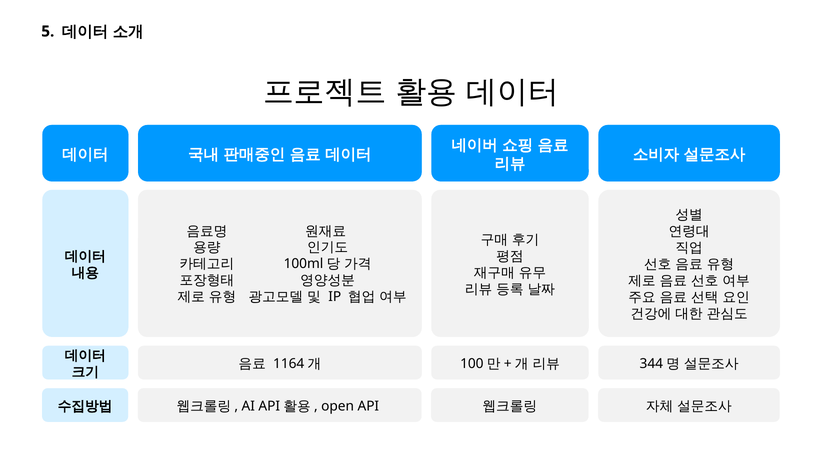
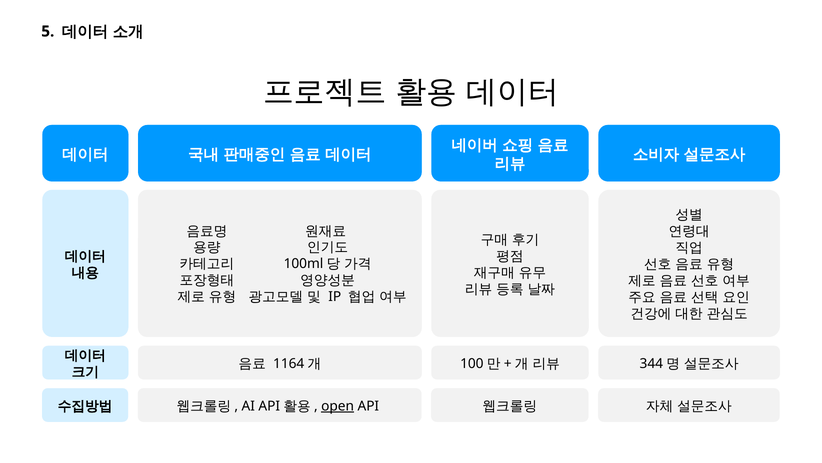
open underline: none -> present (338, 405)
